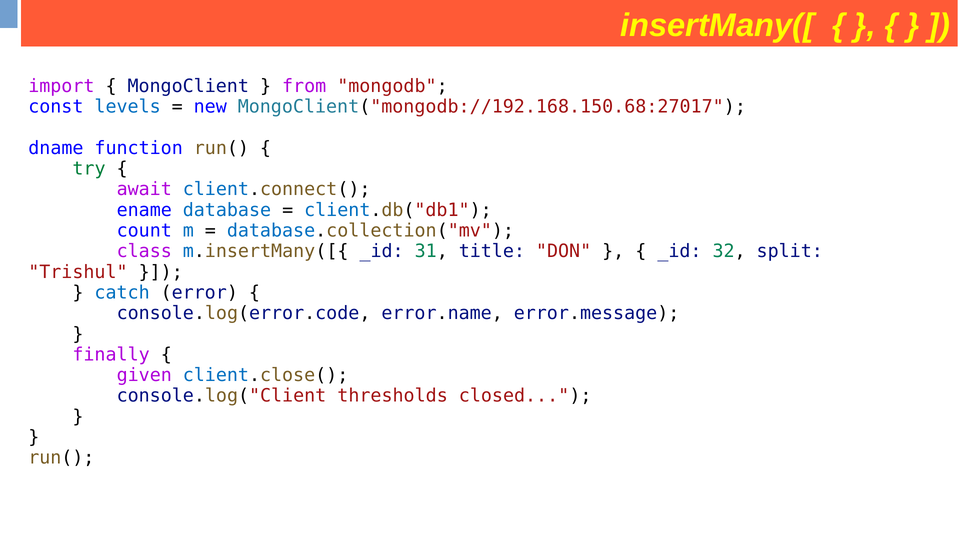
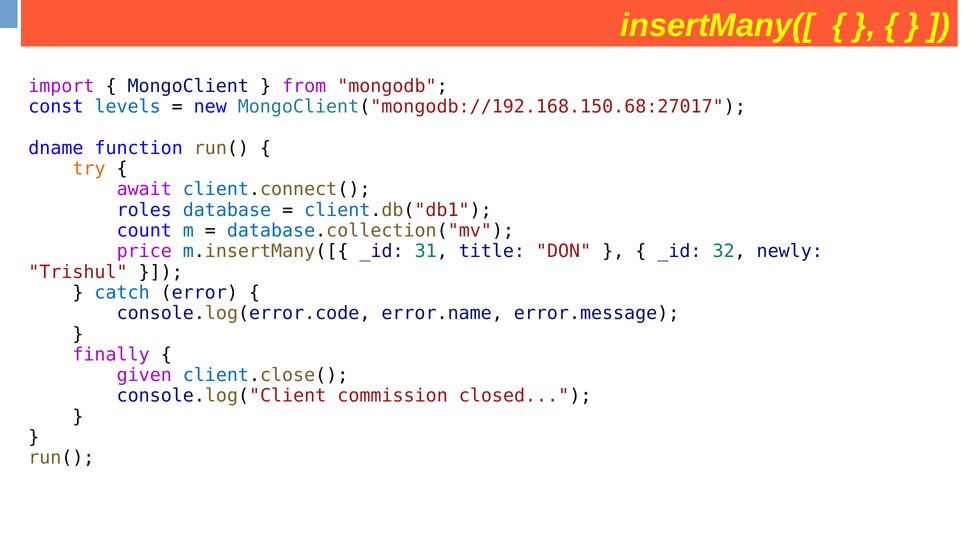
try colour: green -> orange (89, 169)
ename: ename -> roles (144, 210)
class: class -> price (144, 251)
split: split -> newly (790, 251)
thresholds: thresholds -> commission (393, 396)
